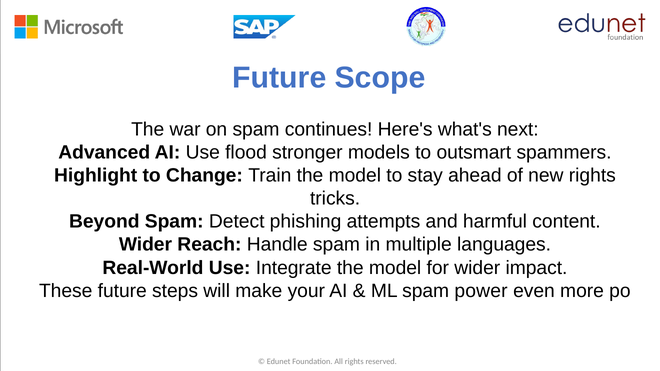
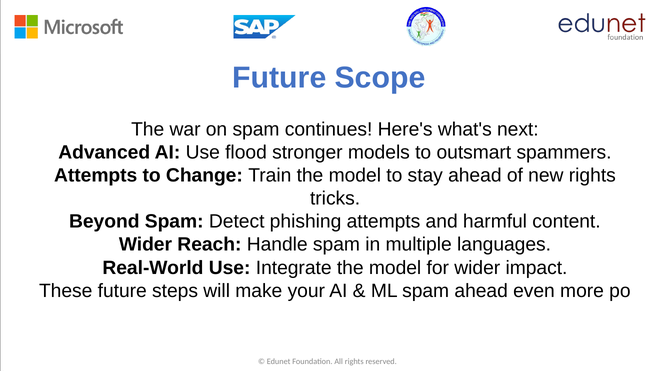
Highlight: Highlight -> Attempts (96, 176)
spam power: power -> ahead (481, 291)
